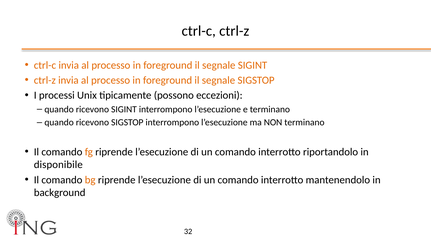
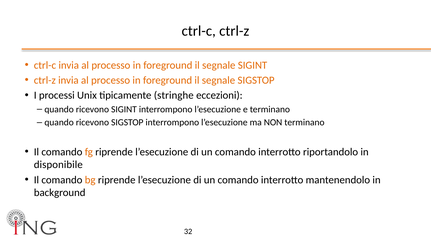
possono: possono -> stringhe (174, 96)
